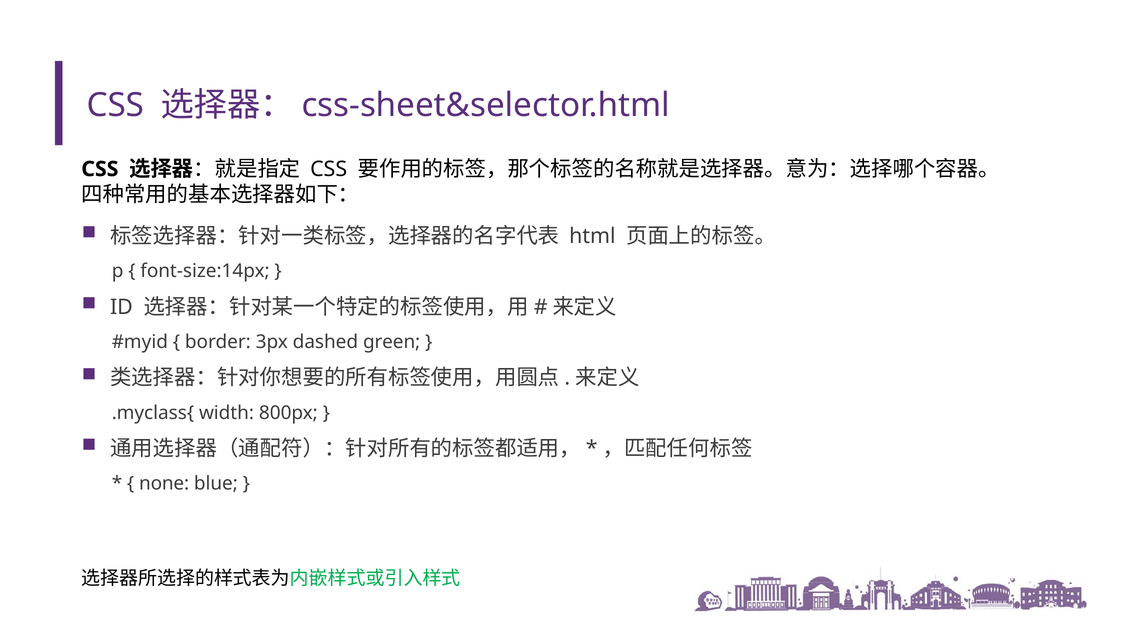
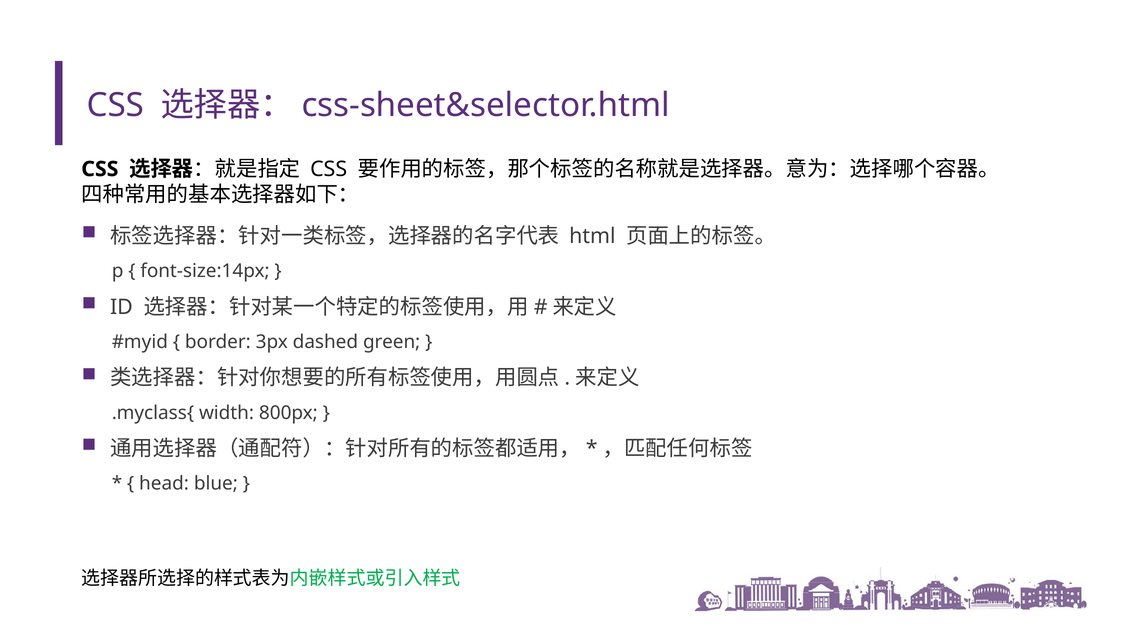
none: none -> head (164, 484)
